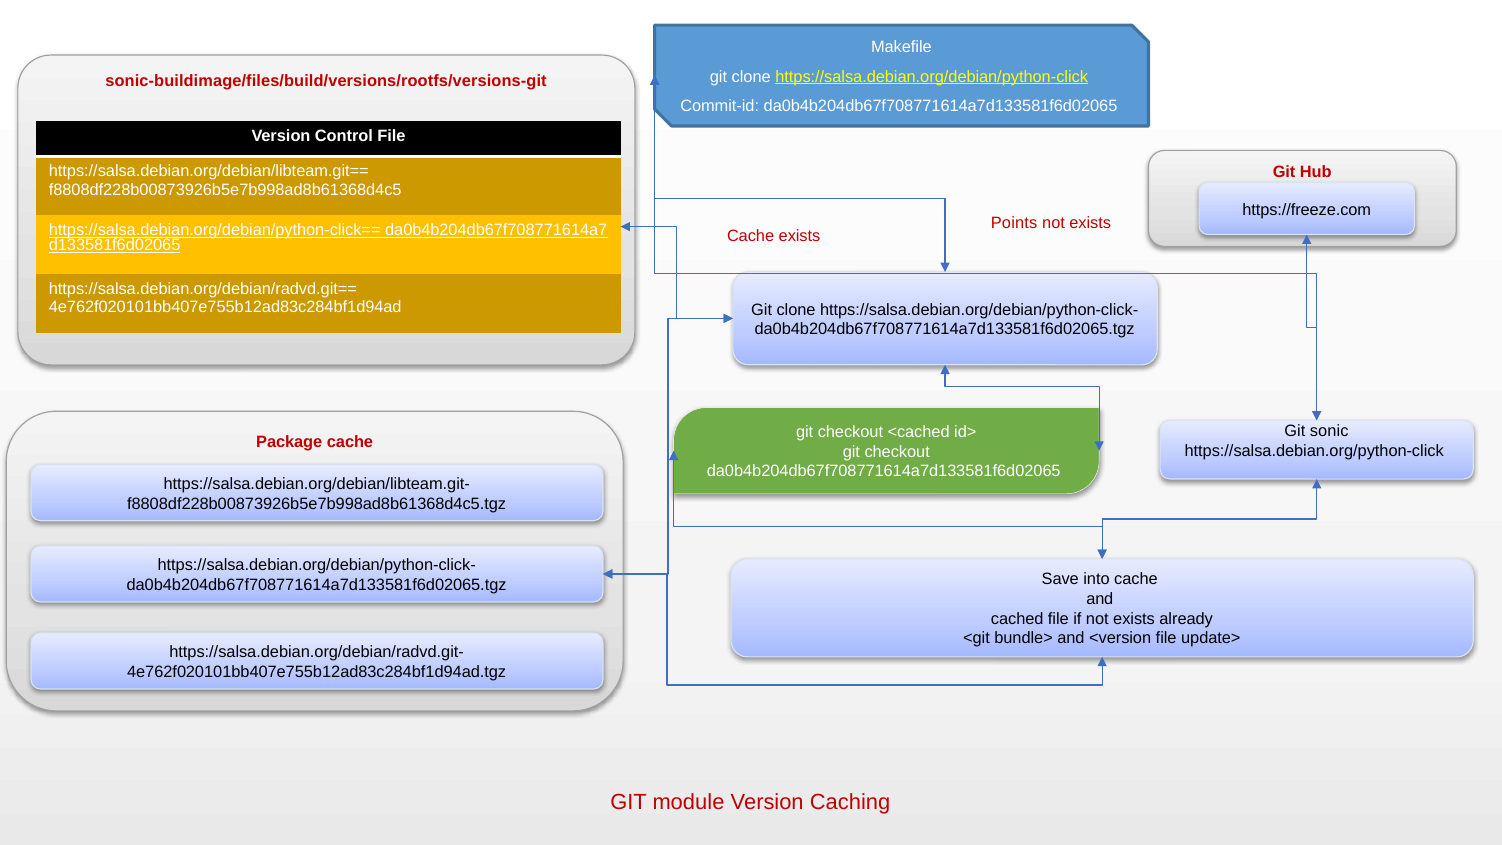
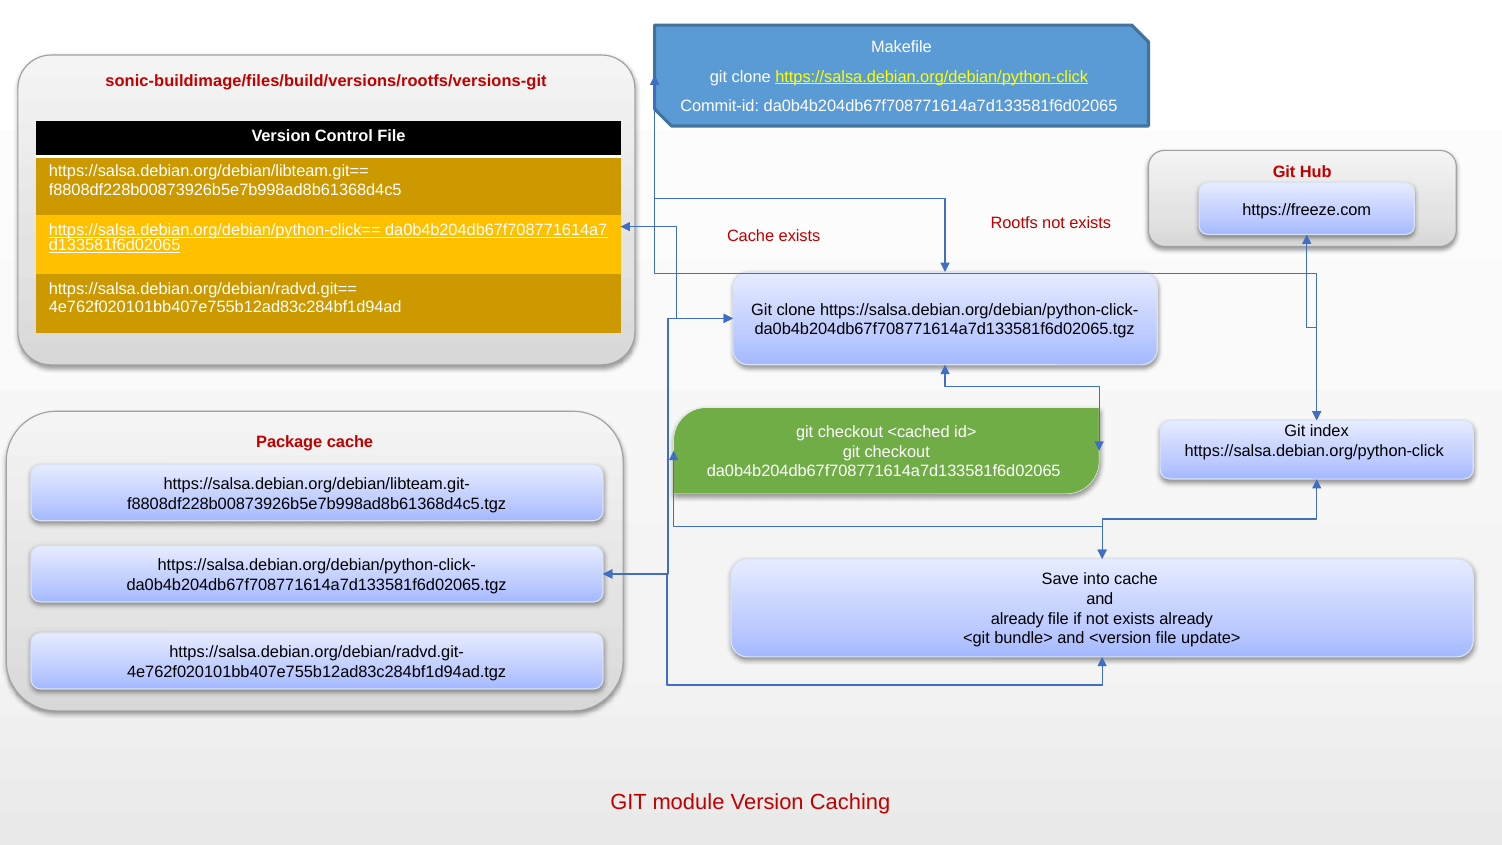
Points: Points -> Rootfs (1014, 223)
sonic: sonic -> index (1329, 431)
cached: cached -> already (1017, 619)
